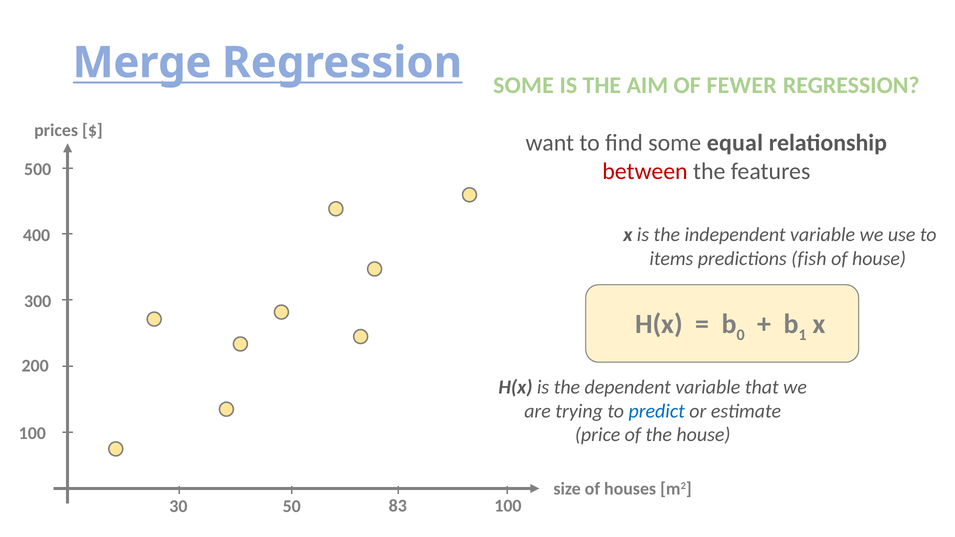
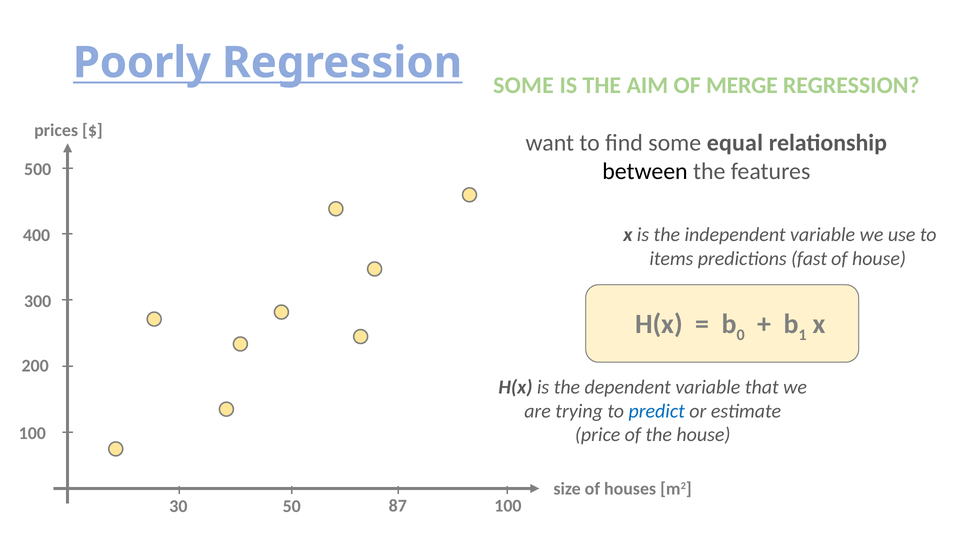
Merge: Merge -> Poorly (142, 63)
FEWER: FEWER -> MERGE (742, 86)
between colour: red -> black (645, 172)
fish: fish -> fast (809, 259)
83: 83 -> 87 (398, 506)
